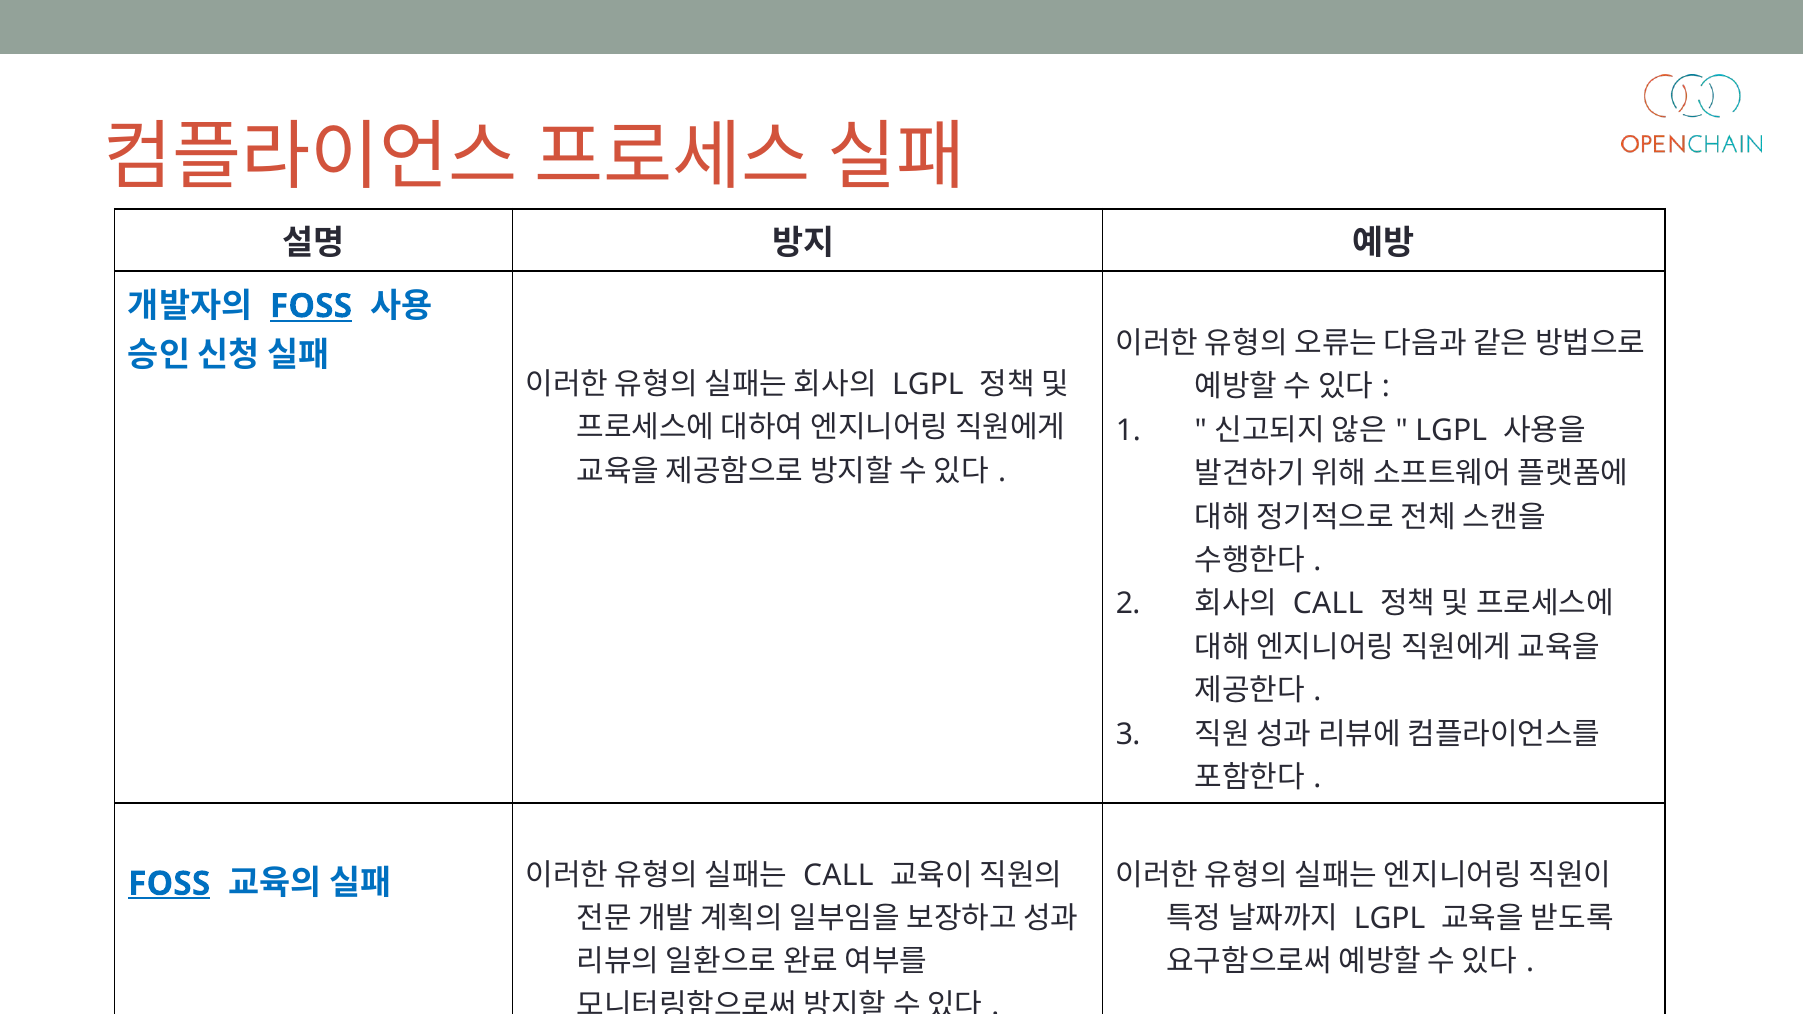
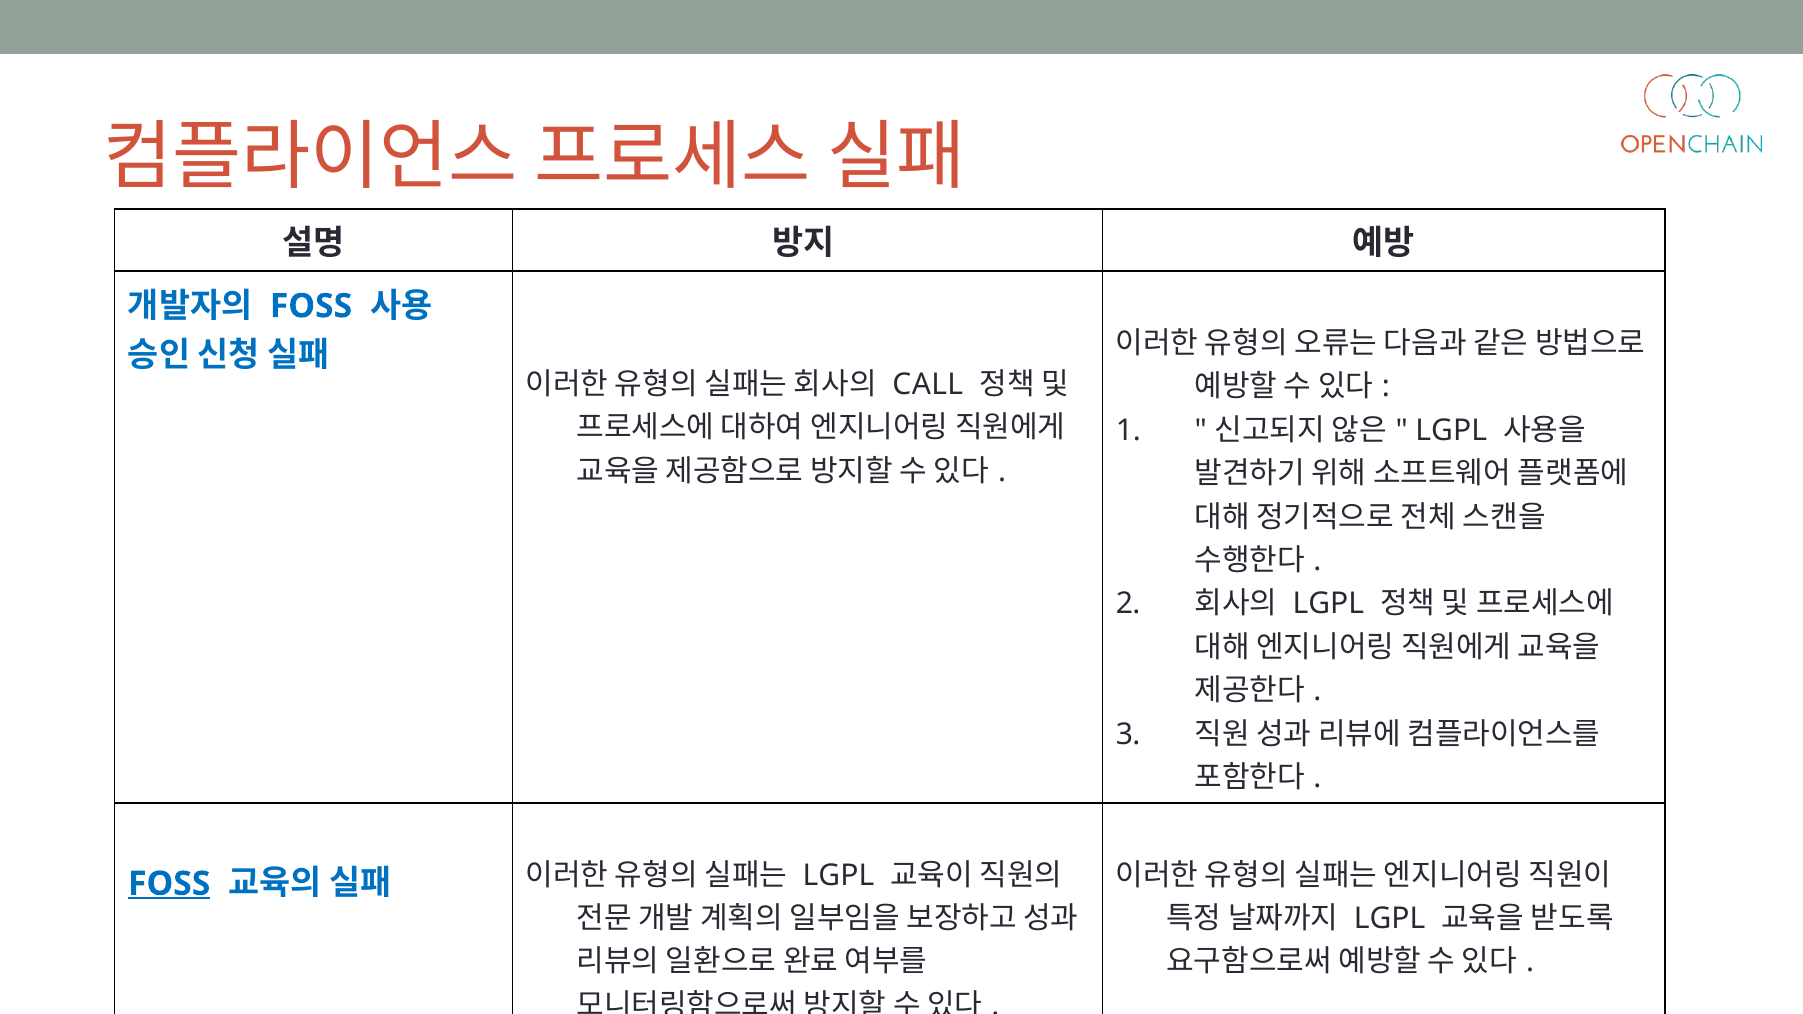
FOSS underline: present -> none (311, 306)
LGPL: LGPL -> CALL (928, 384)
CALL: CALL -> LGPL (1328, 604)
CALL: CALL -> LGPL (838, 875)
